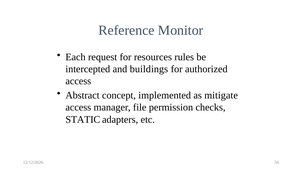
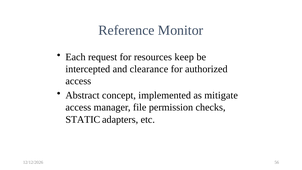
rules: rules -> keep (184, 57)
buildings: buildings -> clearance (149, 69)
